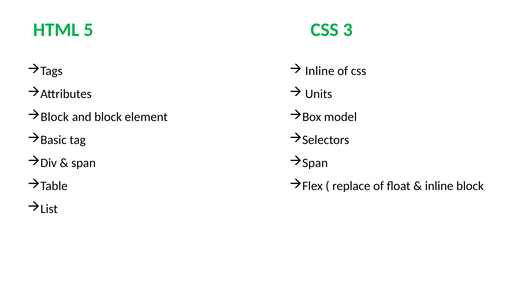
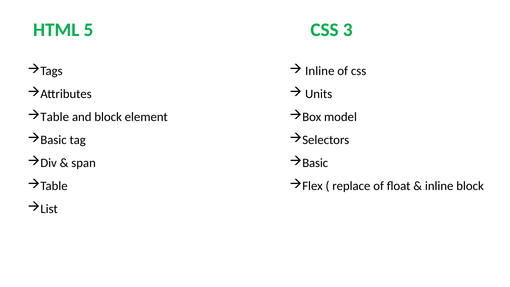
Block: Block -> Table (55, 117)
Span: Span -> Basic (315, 163)
